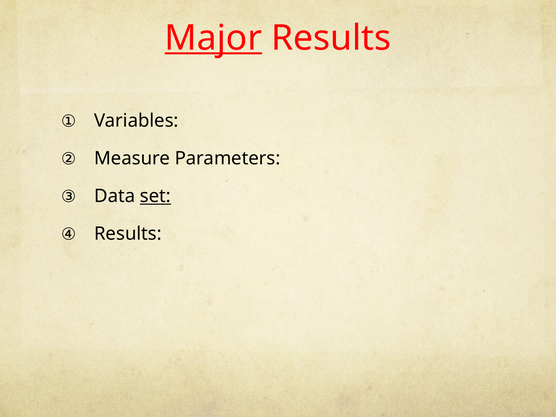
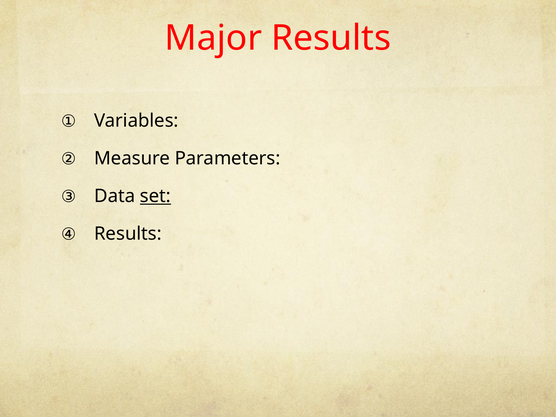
Major underline: present -> none (213, 38)
